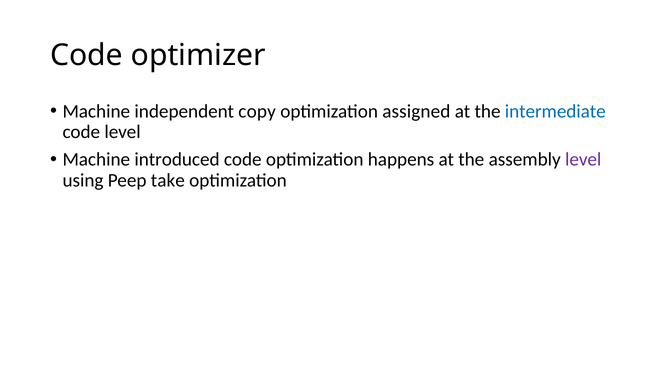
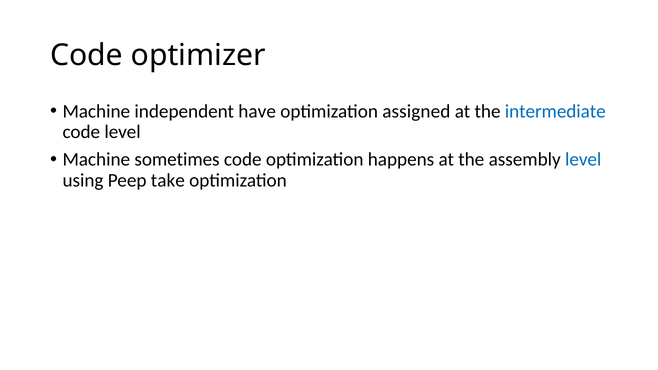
copy: copy -> have (257, 111)
introduced: introduced -> sometimes (177, 160)
level colour: purple -> blue (583, 160)
